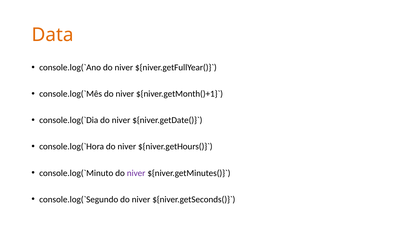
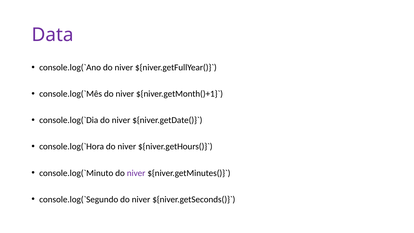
Data colour: orange -> purple (53, 35)
